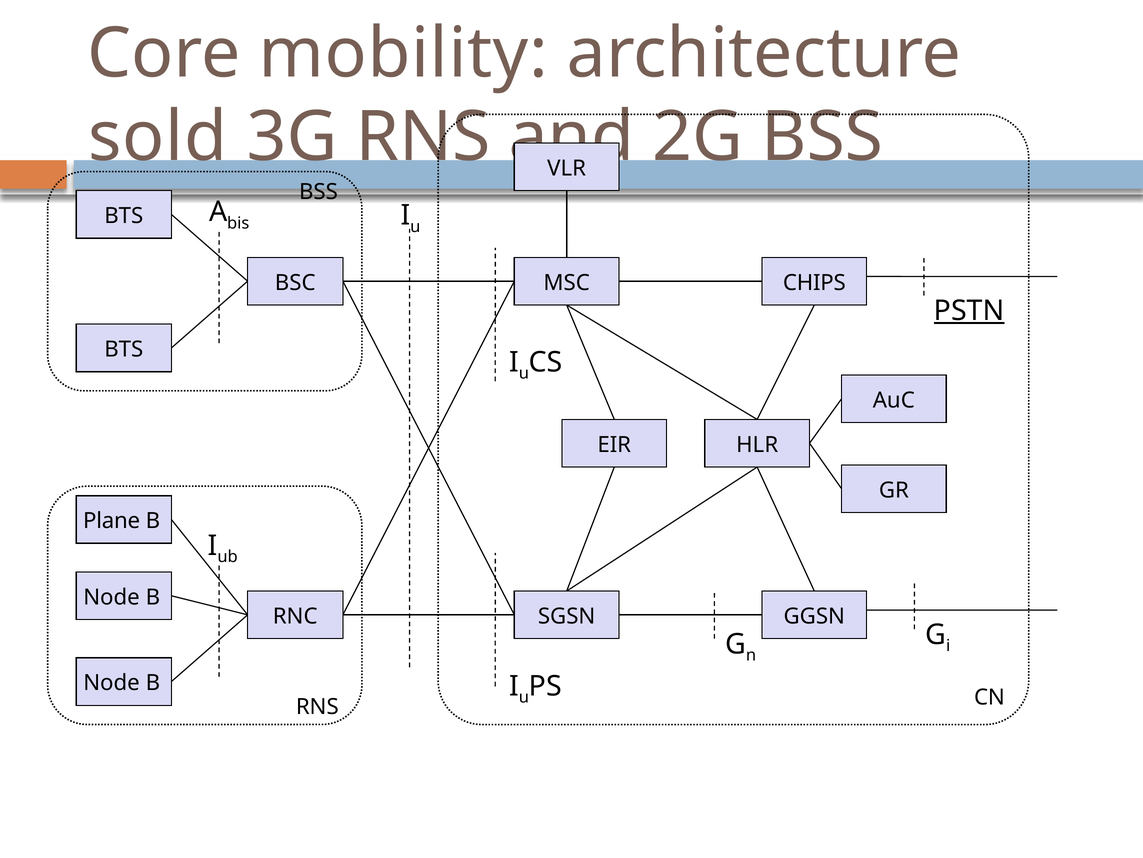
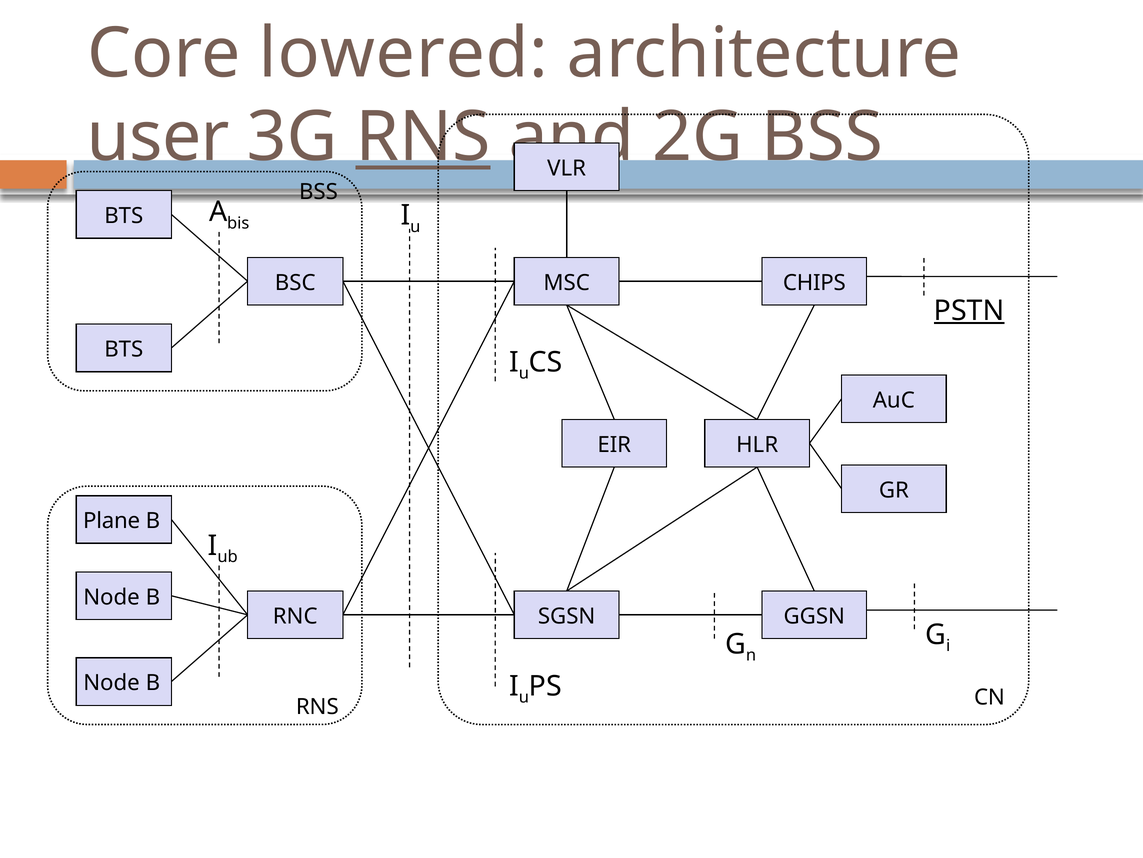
mobility: mobility -> lowered (403, 53)
sold: sold -> user (158, 137)
RNS underline: none -> present (423, 137)
